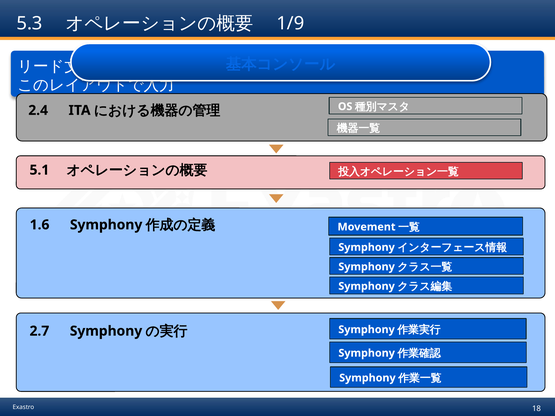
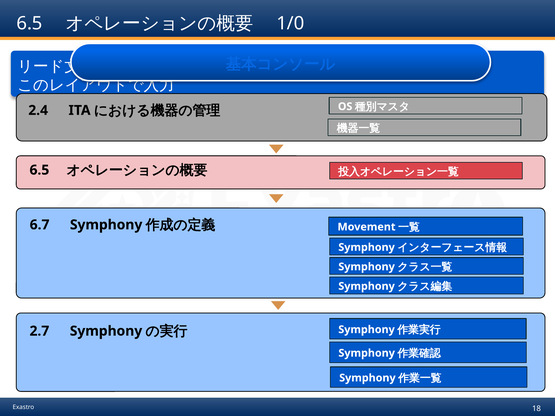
5.3: 5.3 -> 6.5 (30, 24)
1/9: 1/9 -> 1/0 (290, 24)
5.1: 5.1 -> 6.5 (39, 170)
1.6: 1.6 -> 6.7 (40, 225)
